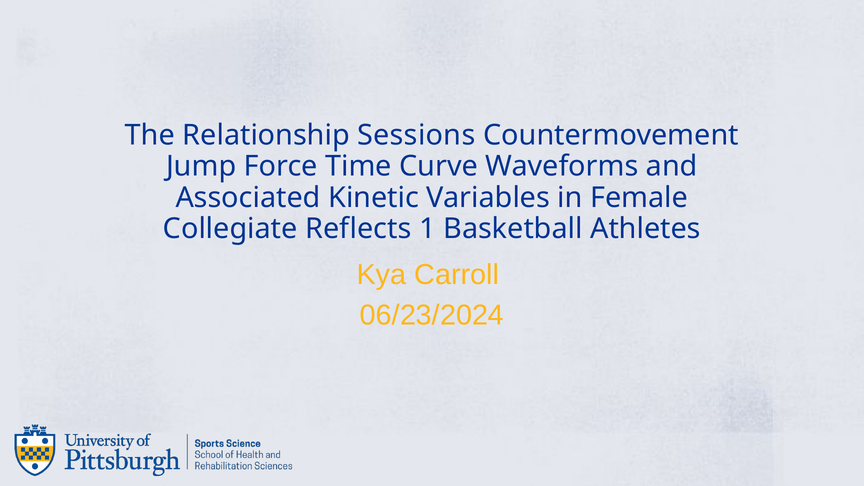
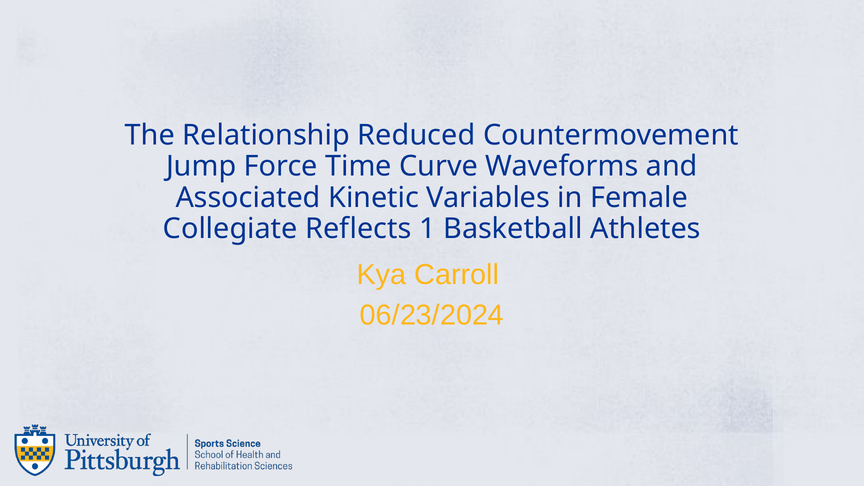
Sessions: Sessions -> Reduced (416, 135)
